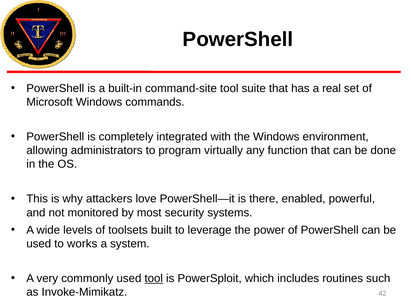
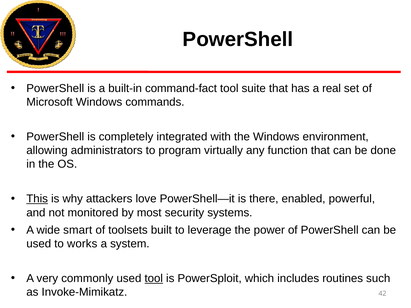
command-site: command-site -> command-fact (181, 88)
This underline: none -> present (37, 199)
levels: levels -> smart (78, 230)
